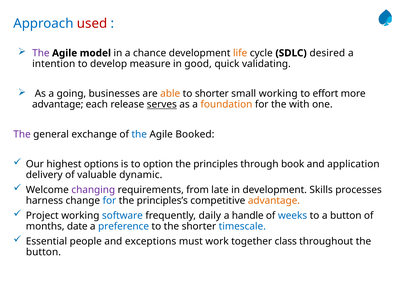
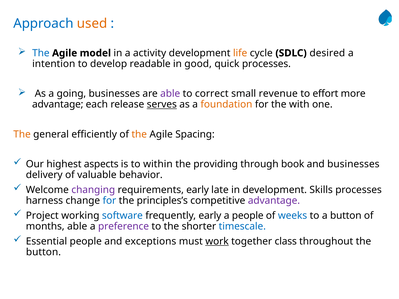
used colour: red -> orange (92, 23)
The colour: purple -> blue (41, 53)
chance: chance -> activity (150, 53)
measure: measure -> readable (150, 64)
quick validating: validating -> processes (266, 64)
able colour: orange -> purple (170, 94)
to shorter: shorter -> correct (212, 94)
small working: working -> revenue (278, 94)
The colour: purple -> orange (22, 134)
exchange: exchange -> efficiently (94, 134)
the colour: blue -> orange (139, 134)
Booked: Booked -> Spacing (195, 134)
options: options -> aspects (101, 164)
option: option -> within (158, 164)
principles: principles -> providing (216, 164)
and application: application -> businesses (353, 164)
dynamic: dynamic -> behavior (141, 175)
requirements from: from -> early (198, 190)
advantage colour: orange -> purple (274, 201)
frequently daily: daily -> early (210, 216)
a handle: handle -> people (248, 216)
months date: date -> able (77, 226)
preference colour: blue -> purple (124, 226)
work underline: none -> present (217, 241)
